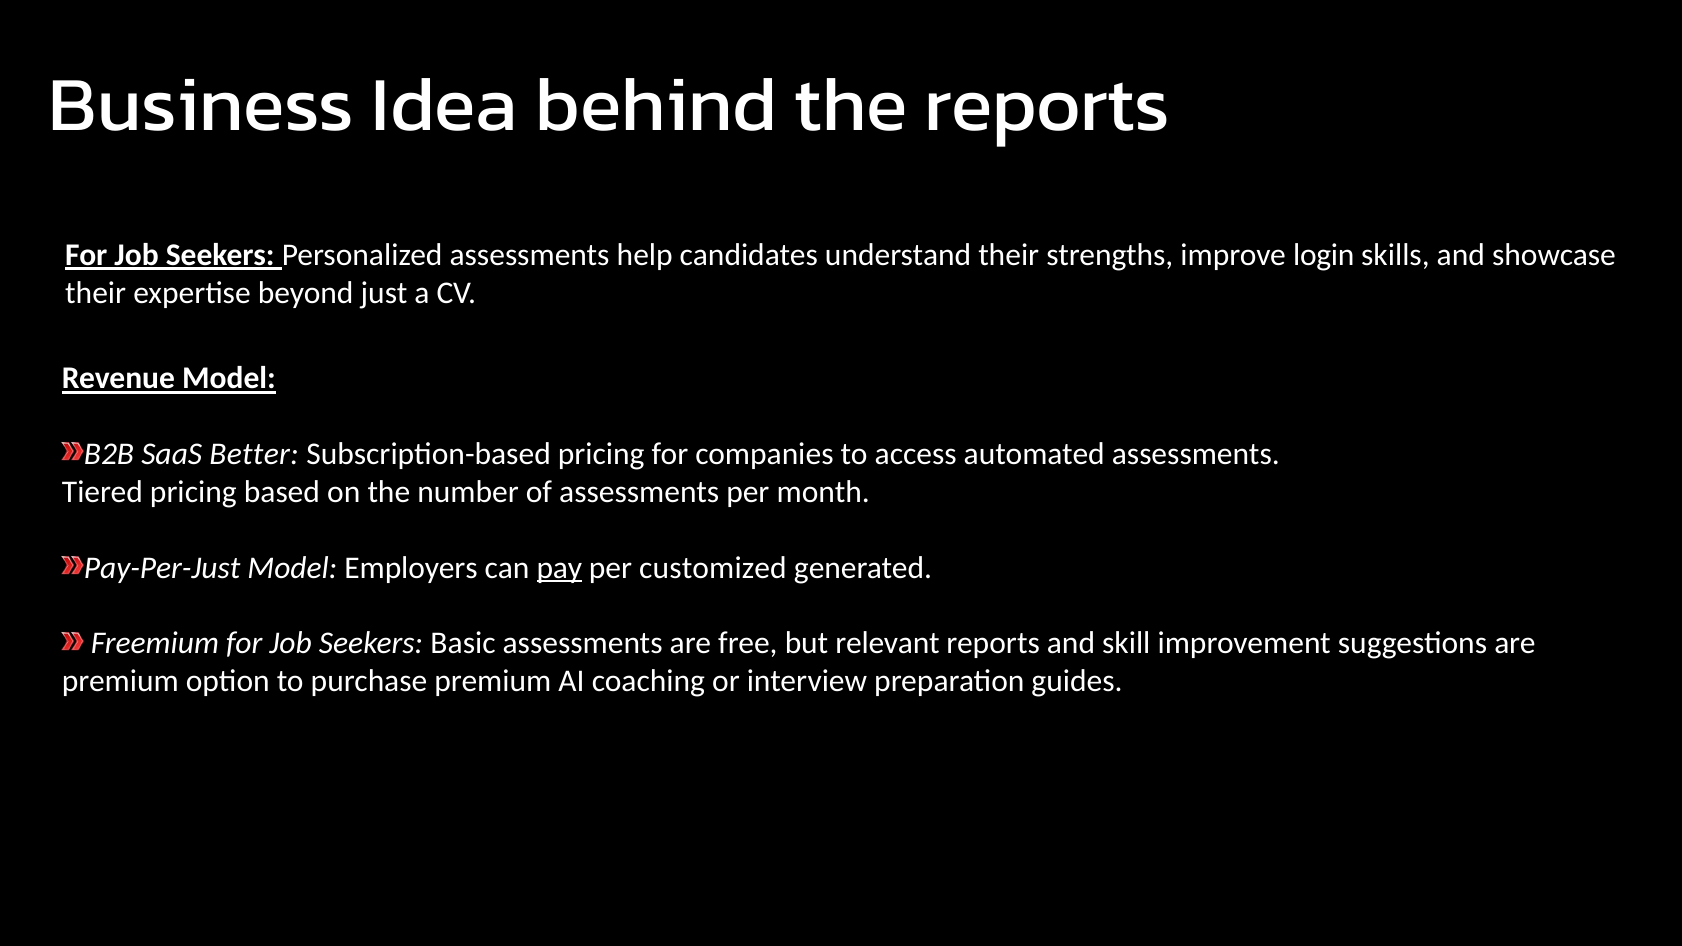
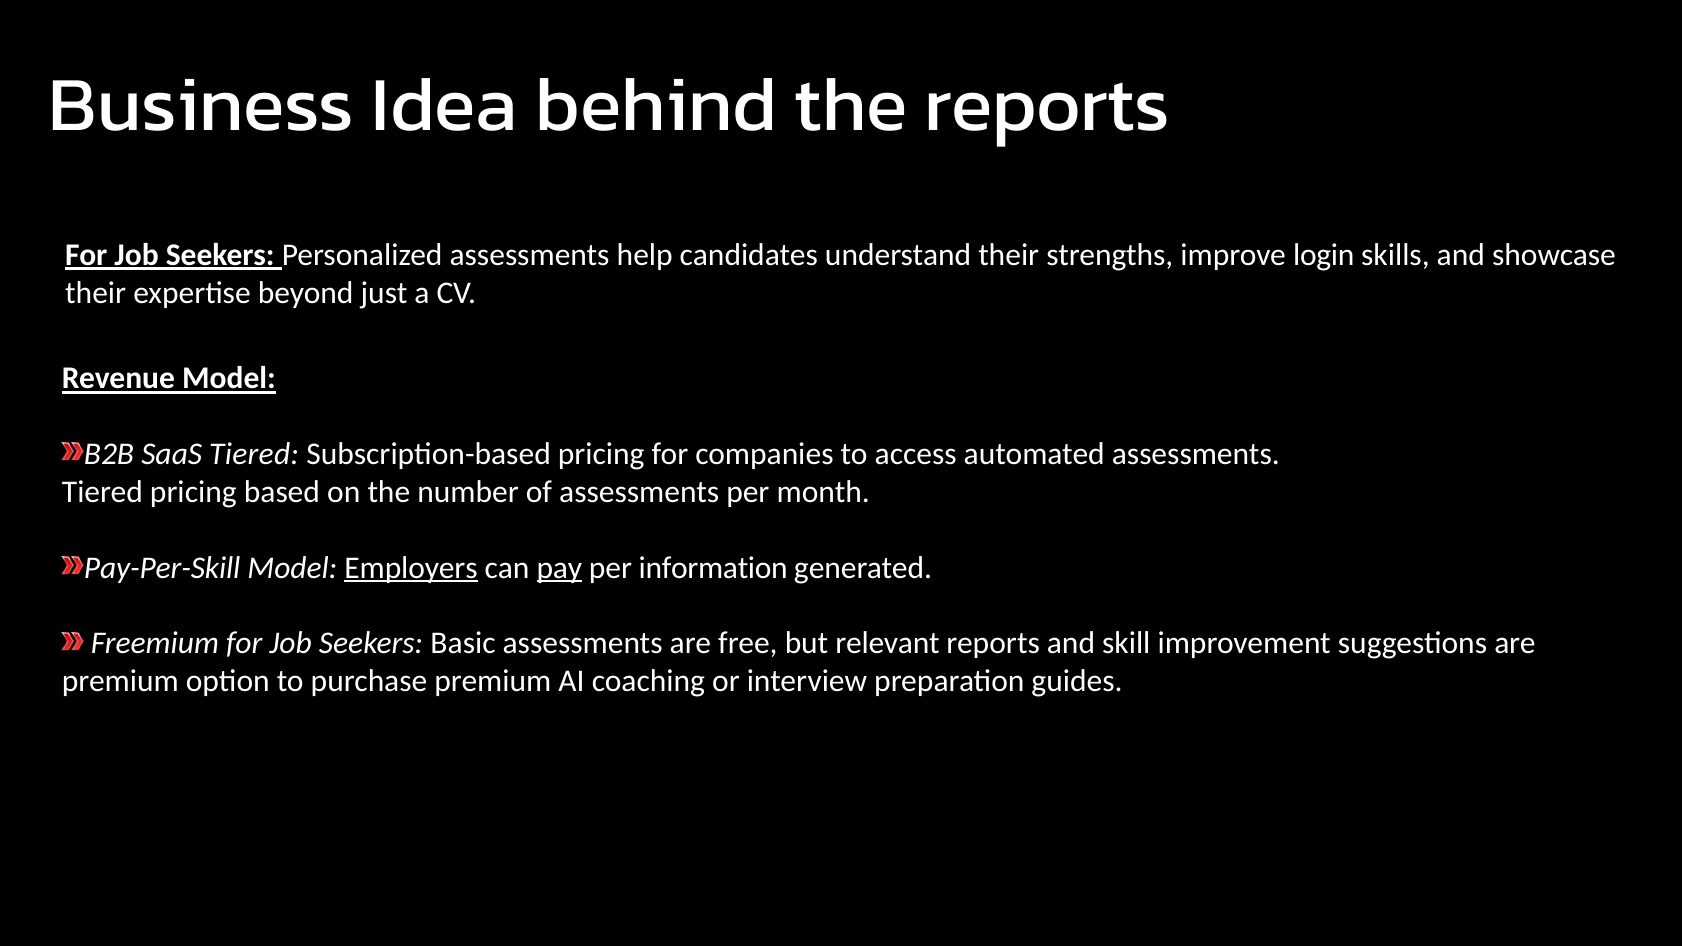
SaaS Better: Better -> Tiered (254, 454)
Pay-Per-Just: Pay-Per-Just -> Pay-Per-Skill (162, 568)
Employers underline: none -> present (411, 568)
customized: customized -> information (713, 568)
